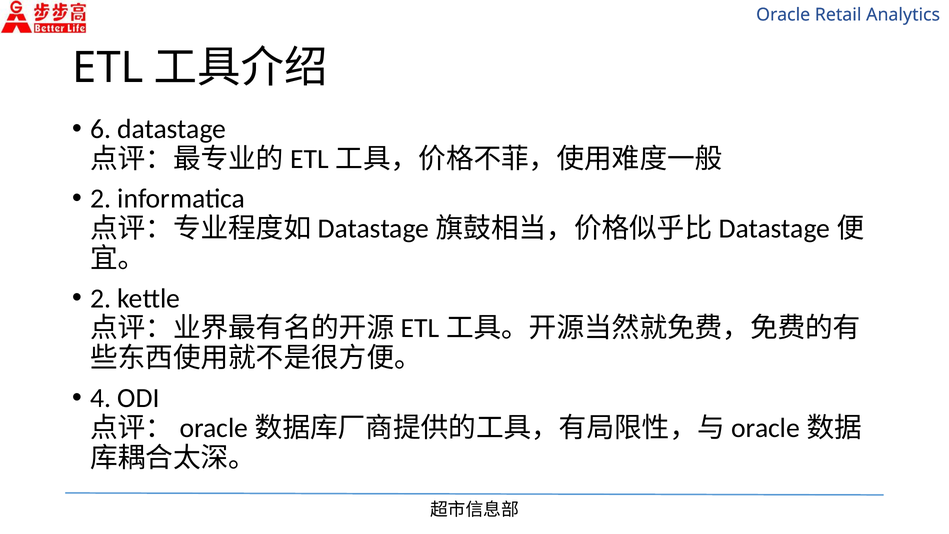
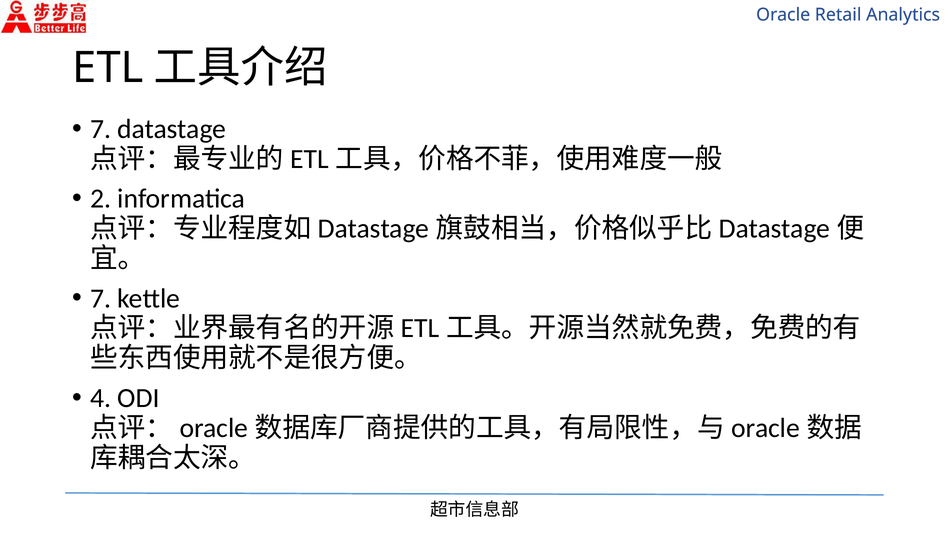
6: 6 -> 7 (101, 129)
2: 2 -> 7 (101, 298)
